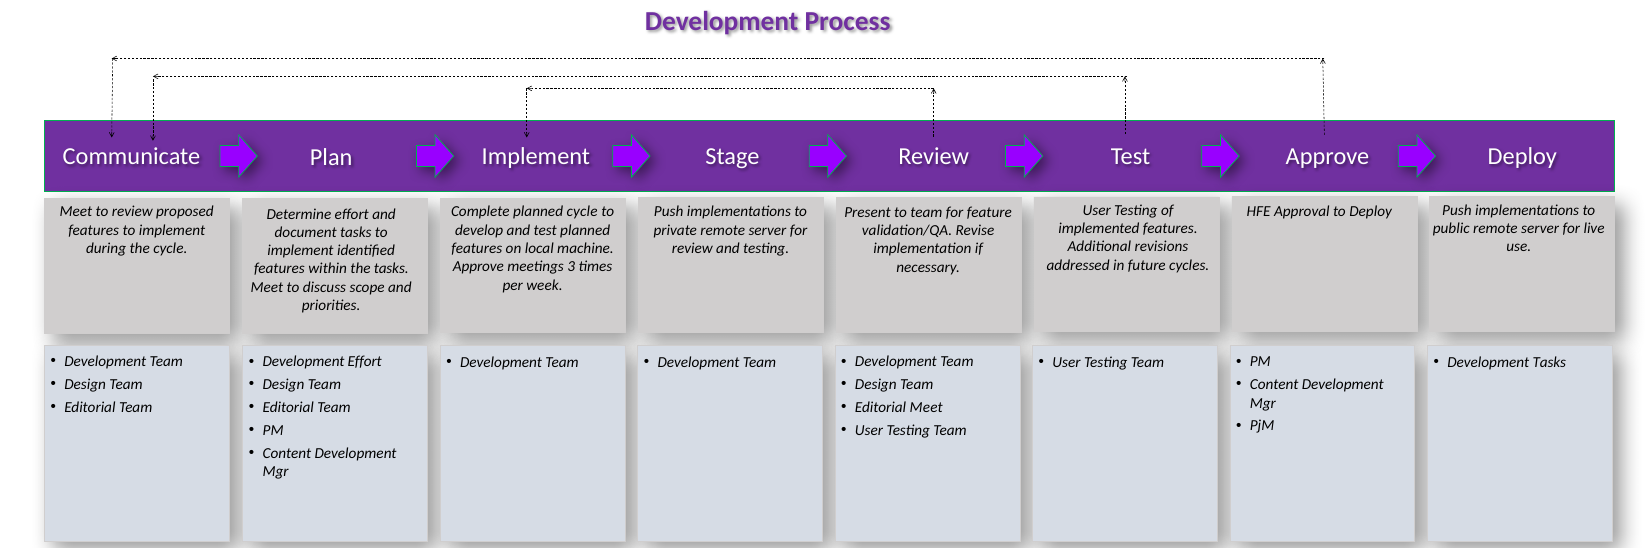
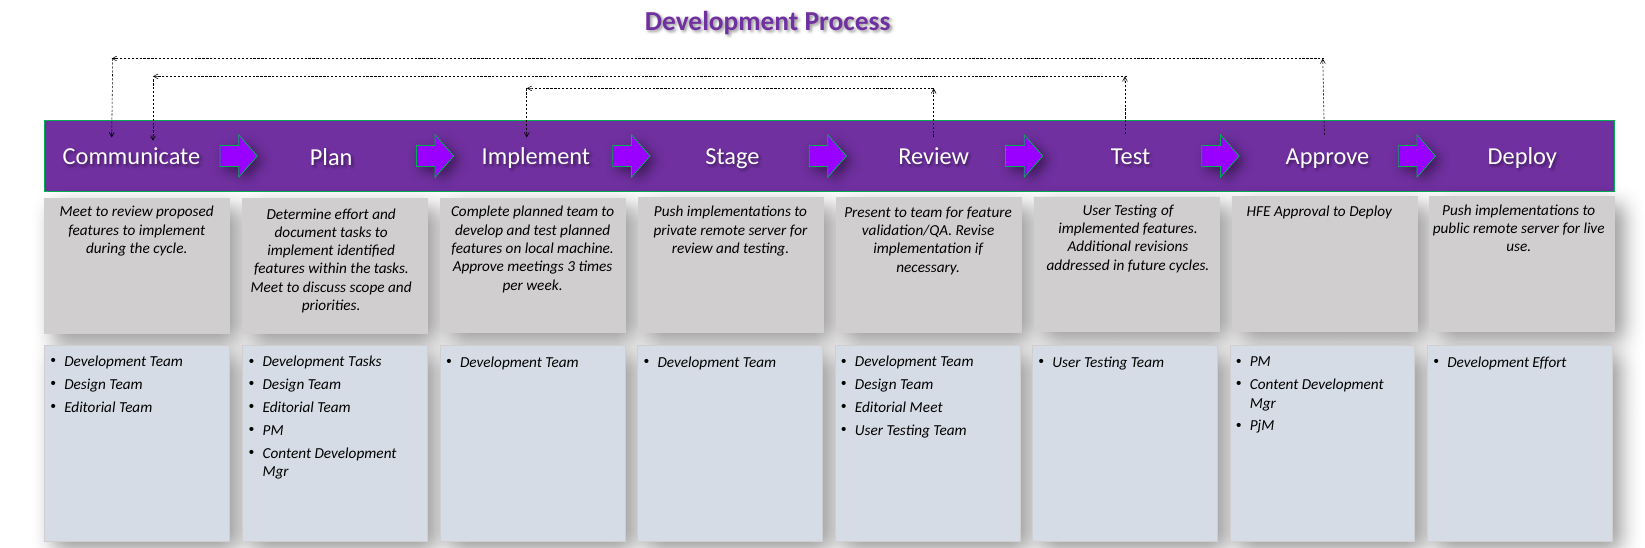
planned cycle: cycle -> team (582, 212)
Development Effort: Effort -> Tasks (365, 362)
Development Tasks: Tasks -> Effort (1549, 362)
